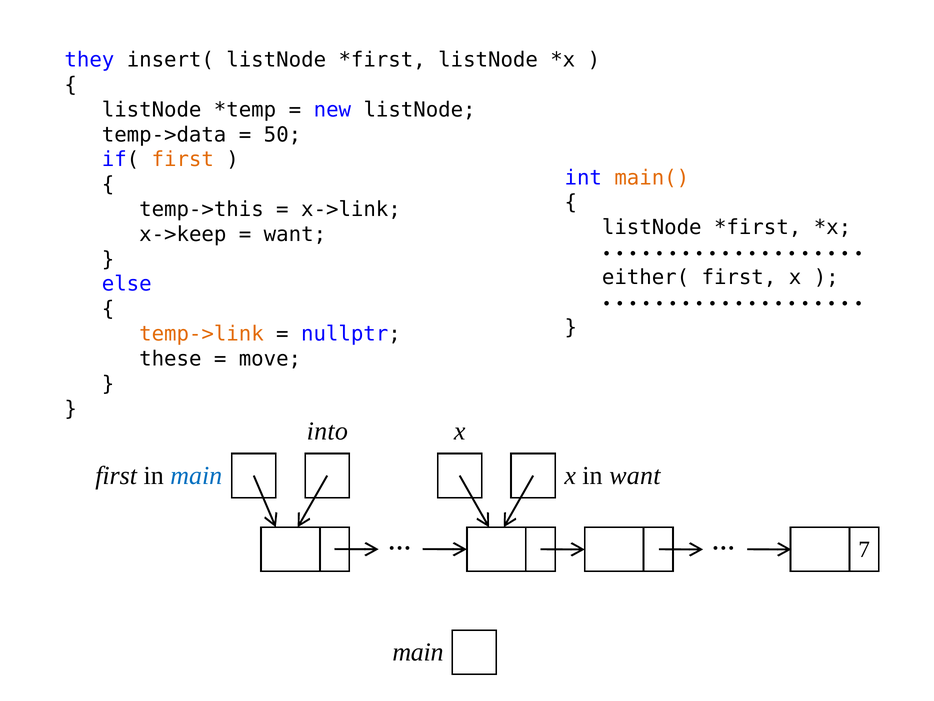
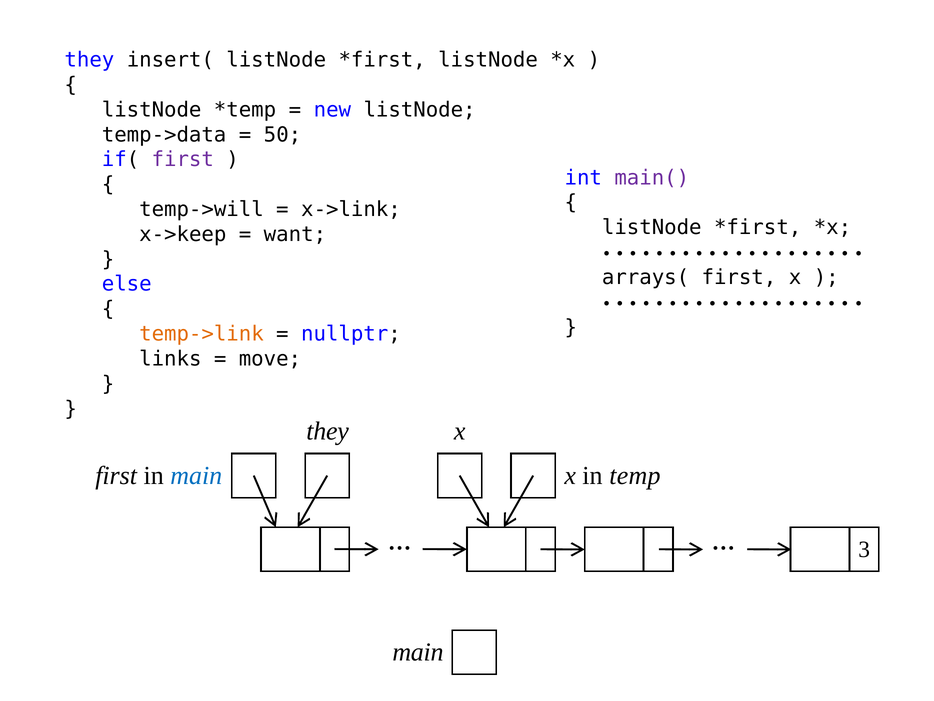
first colour: orange -> purple (183, 159)
main( colour: orange -> purple (652, 178)
temp->this: temp->this -> temp->will (201, 209)
either(: either( -> arrays( (646, 277)
these: these -> links (170, 359)
into: into -> they (328, 431)
in want: want -> temp (635, 475)
7: 7 -> 3 (864, 549)
